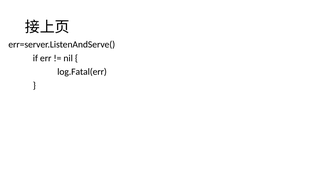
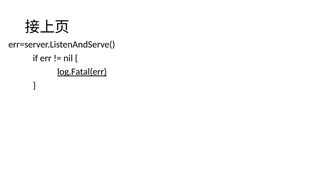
log.Fatal(err underline: none -> present (82, 72)
